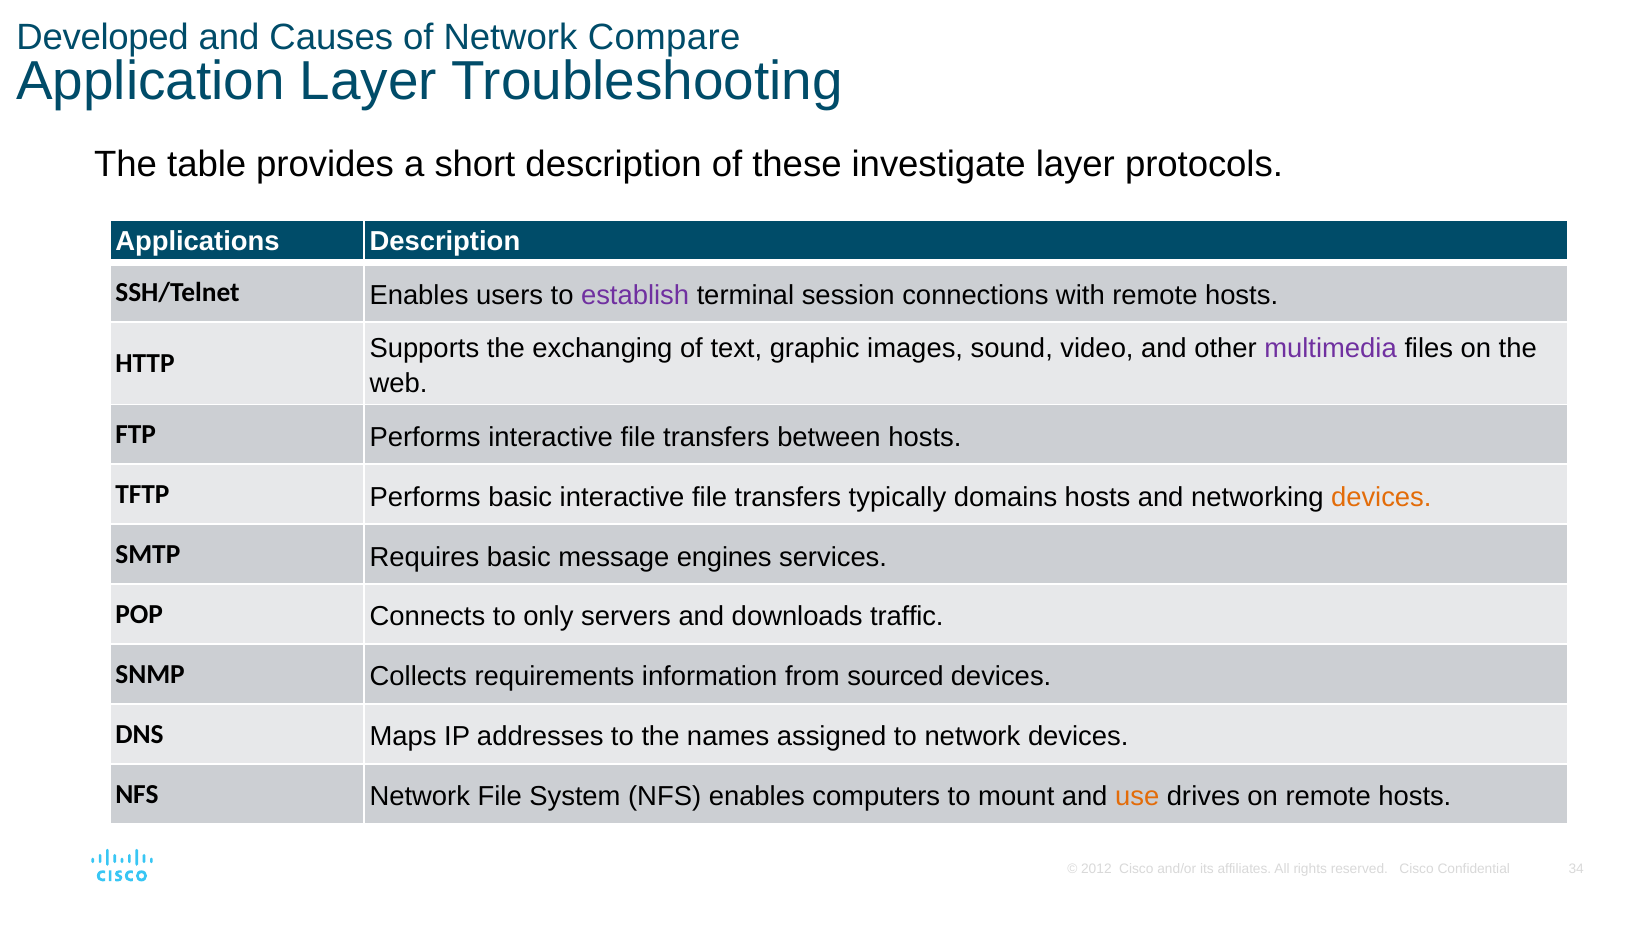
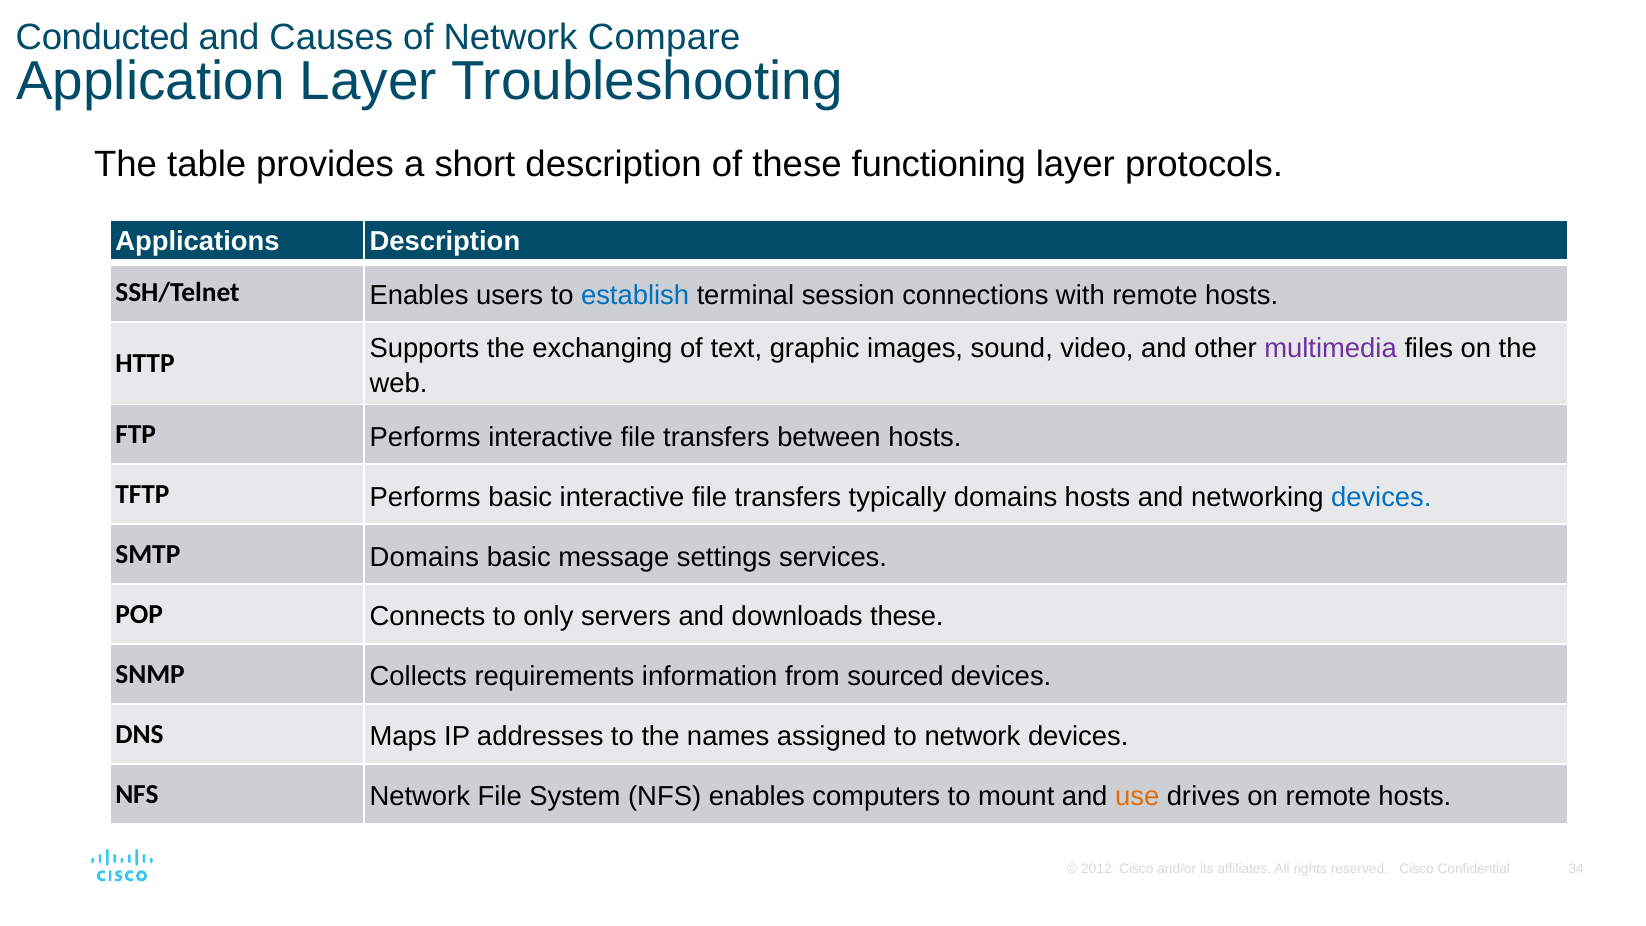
Developed: Developed -> Conducted (103, 38)
investigate: investigate -> functioning (939, 164)
establish colour: purple -> blue (635, 295)
devices colour: orange -> blue (1381, 497)
SMTP Requires: Requires -> Domains (424, 557)
engines: engines -> settings (724, 557)
downloads traffic: traffic -> these (907, 617)
